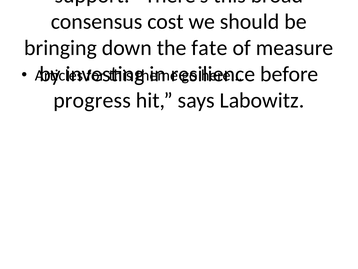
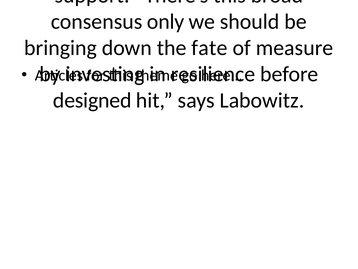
cost: cost -> only (166, 22)
progress: progress -> designed (92, 100)
